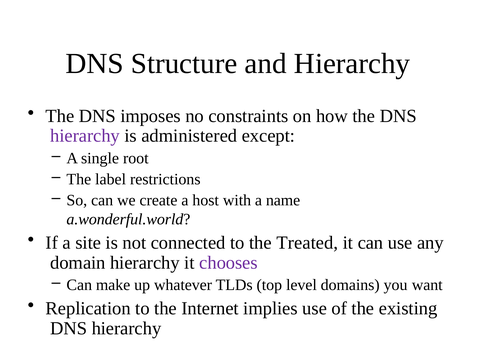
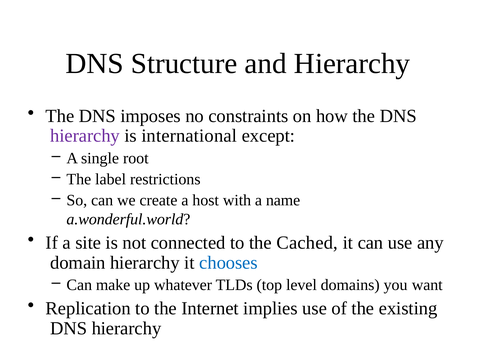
administered: administered -> international (189, 136)
Treated: Treated -> Cached (307, 243)
chooses colour: purple -> blue (228, 263)
